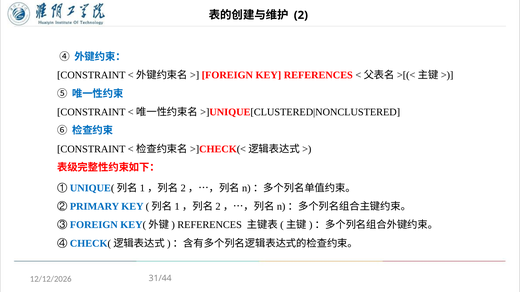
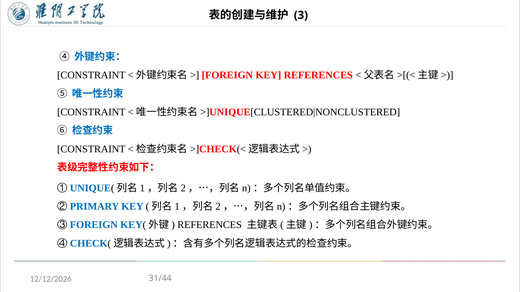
2: 2 -> 3 (301, 15)
